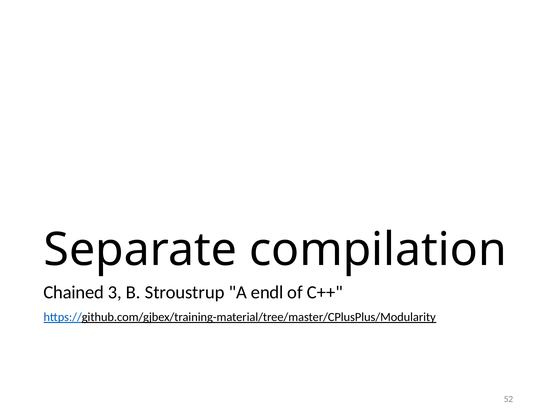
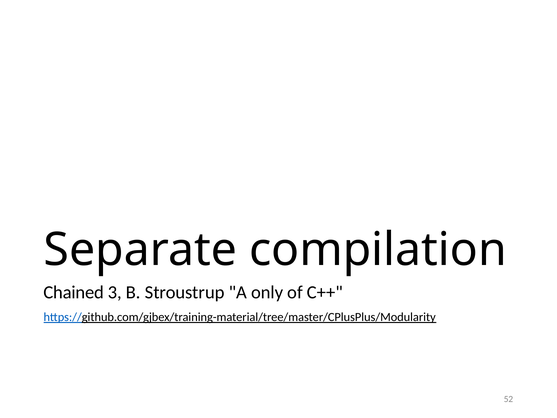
endl: endl -> only (267, 292)
